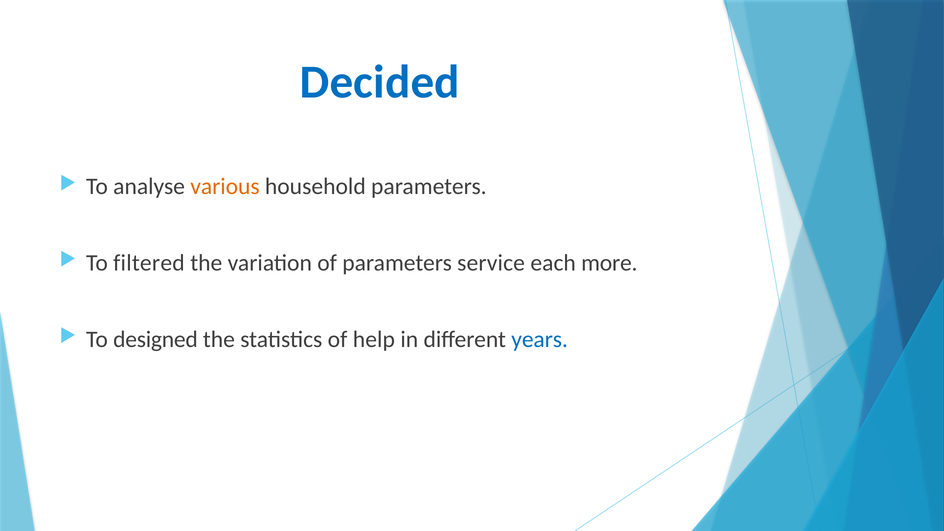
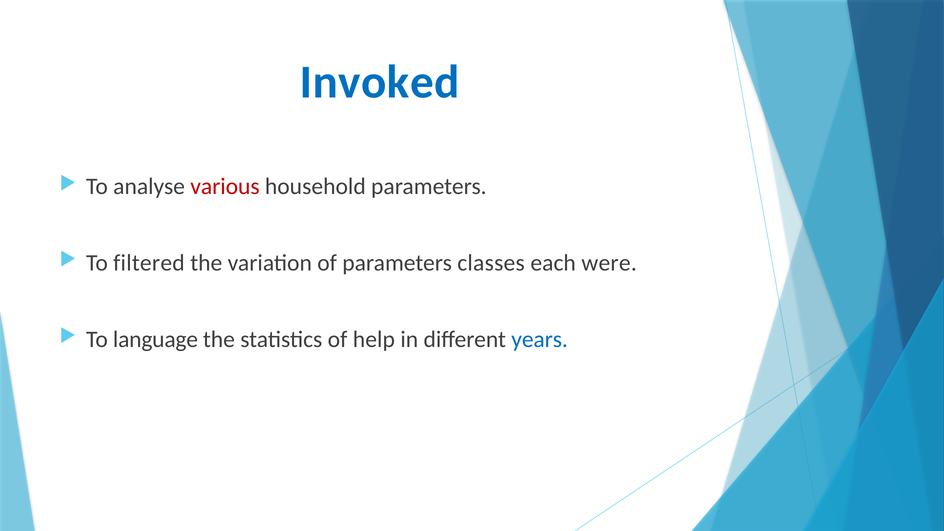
Decided: Decided -> Invoked (380, 82)
various colour: orange -> red (225, 187)
service: service -> classes (491, 263)
more: more -> were (609, 263)
designed: designed -> language (156, 339)
